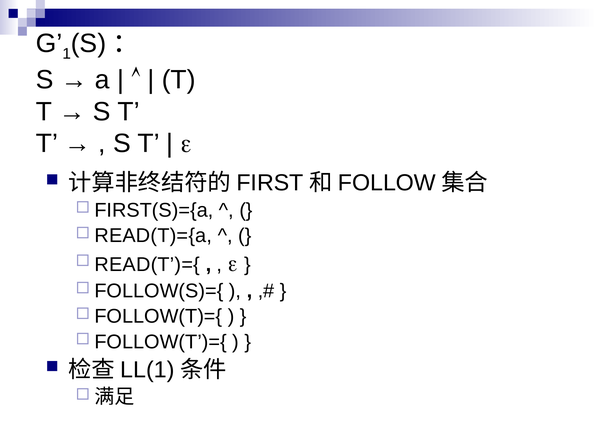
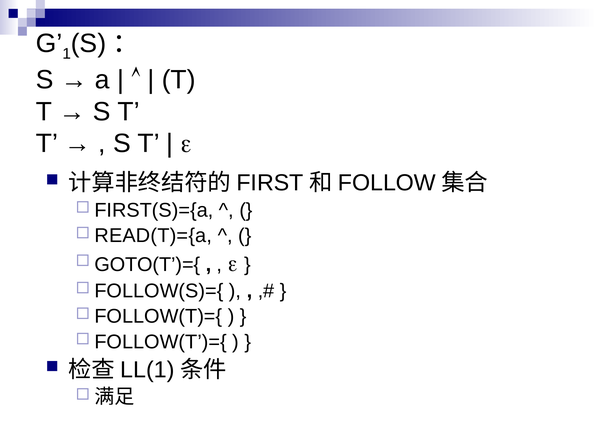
READ(T’)={: READ(T’)={ -> GOTO(T’)={ (147, 265)
